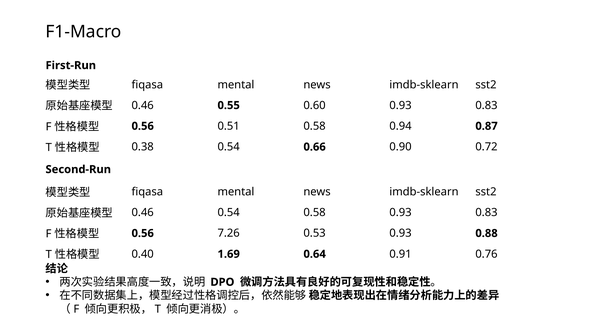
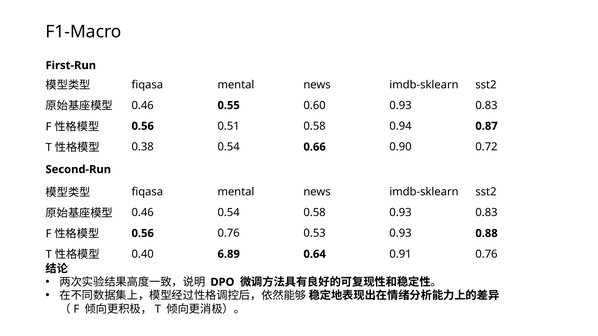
0.56 7.26: 7.26 -> 0.76 (229, 234)
1.69: 1.69 -> 6.89 (229, 254)
